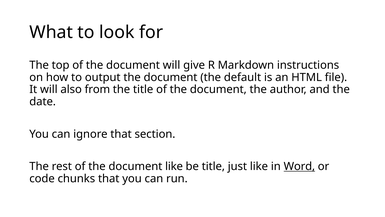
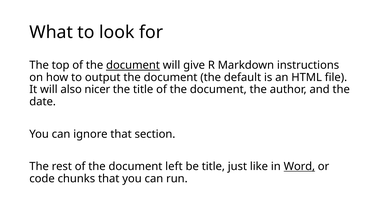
document underline: none -> present (133, 65)
from: from -> nicer (97, 89)
document like: like -> left (174, 166)
